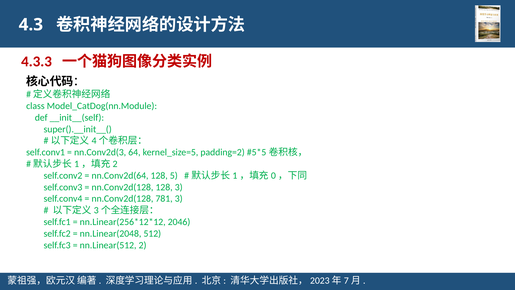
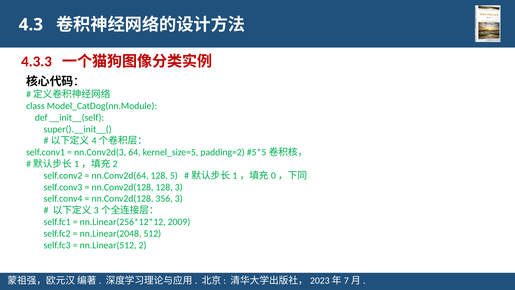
781: 781 -> 356 (164, 199)
2046: 2046 -> 2009 (179, 222)
